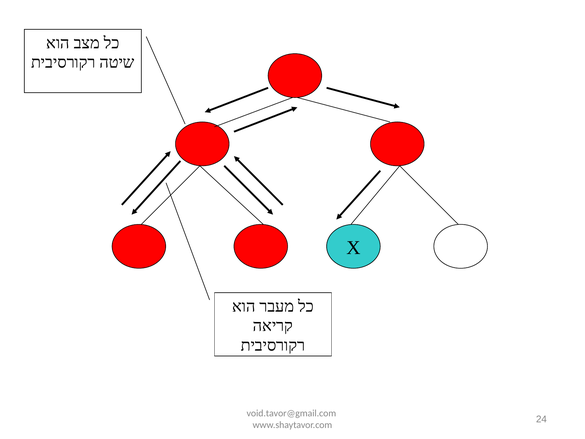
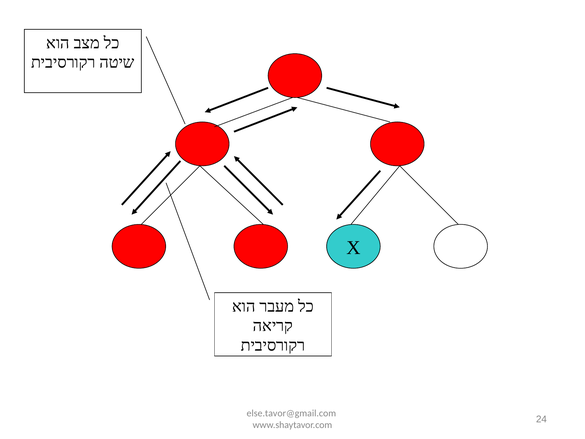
void.tavor@gmail.com: void.tavor@gmail.com -> else.tavor@gmail.com (291, 413)
